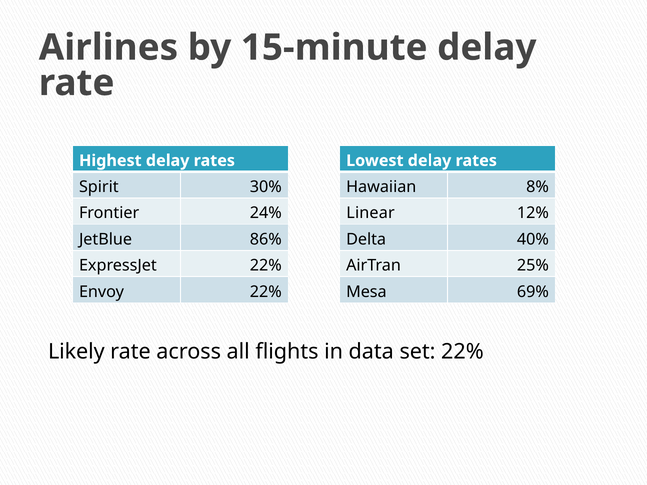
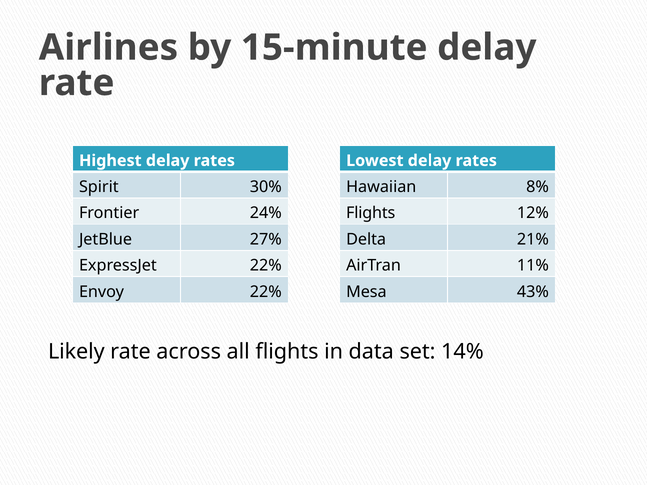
Linear: Linear -> Flights (371, 213)
86%: 86% -> 27% (266, 239)
40%: 40% -> 21% (533, 239)
25%: 25% -> 11% (533, 266)
69%: 69% -> 43% (533, 292)
set 22%: 22% -> 14% (462, 352)
